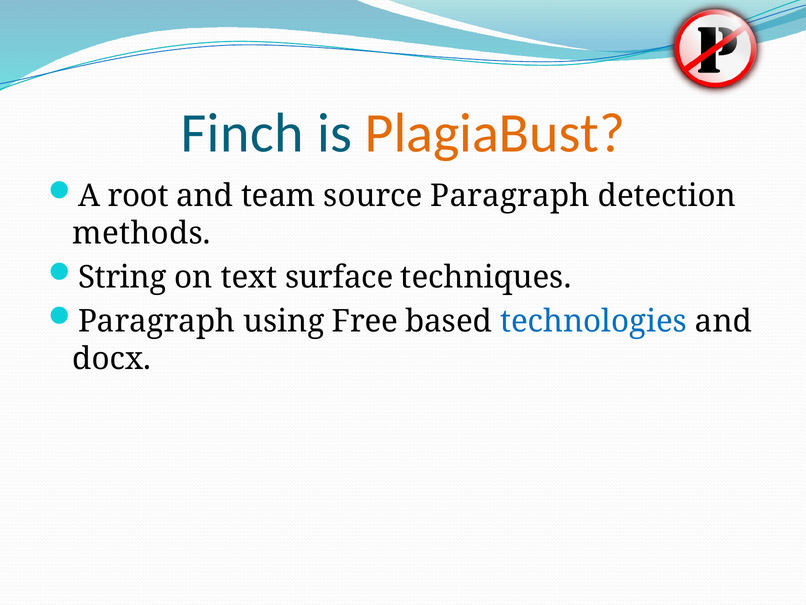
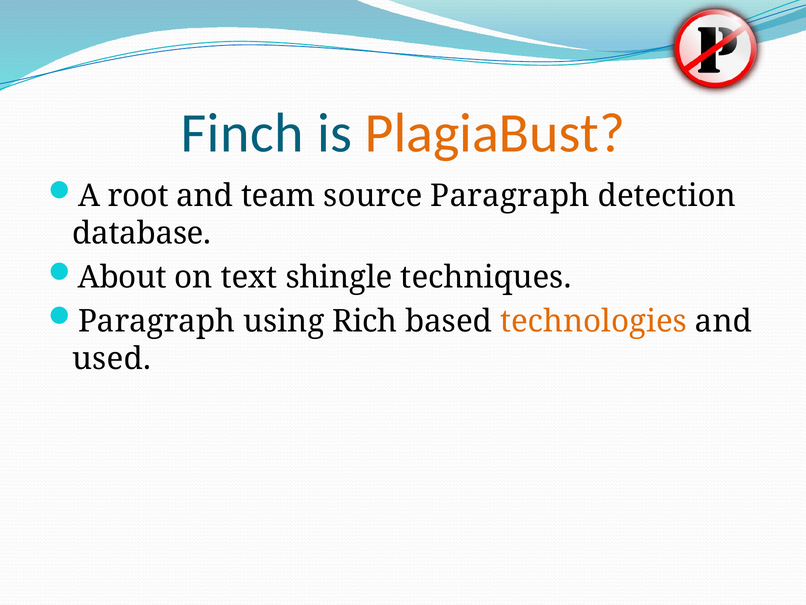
methods: methods -> database (142, 233)
String: String -> About (122, 277)
surface: surface -> shingle (339, 277)
Free: Free -> Rich (365, 321)
technologies colour: blue -> orange (594, 321)
docx: docx -> used (112, 359)
